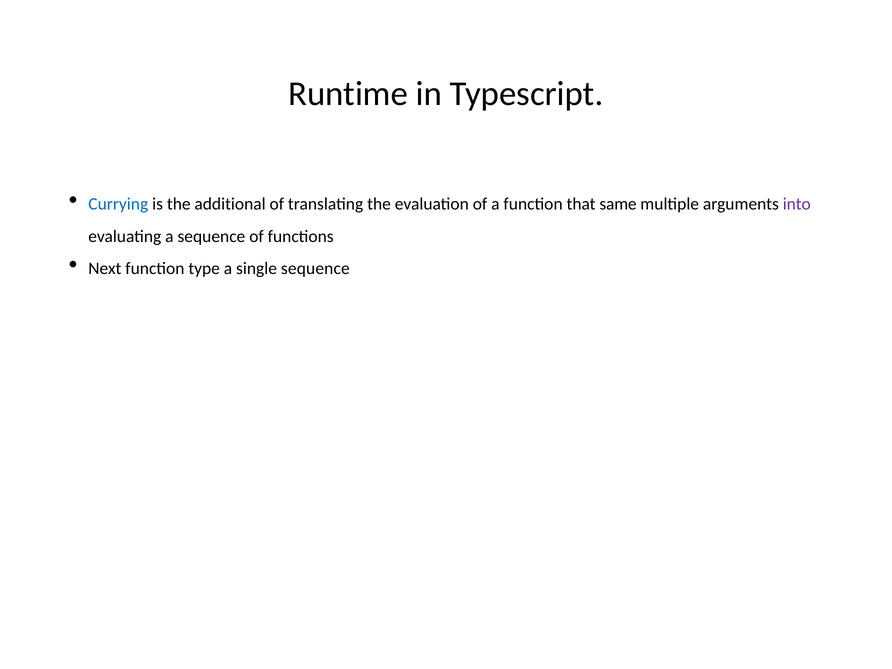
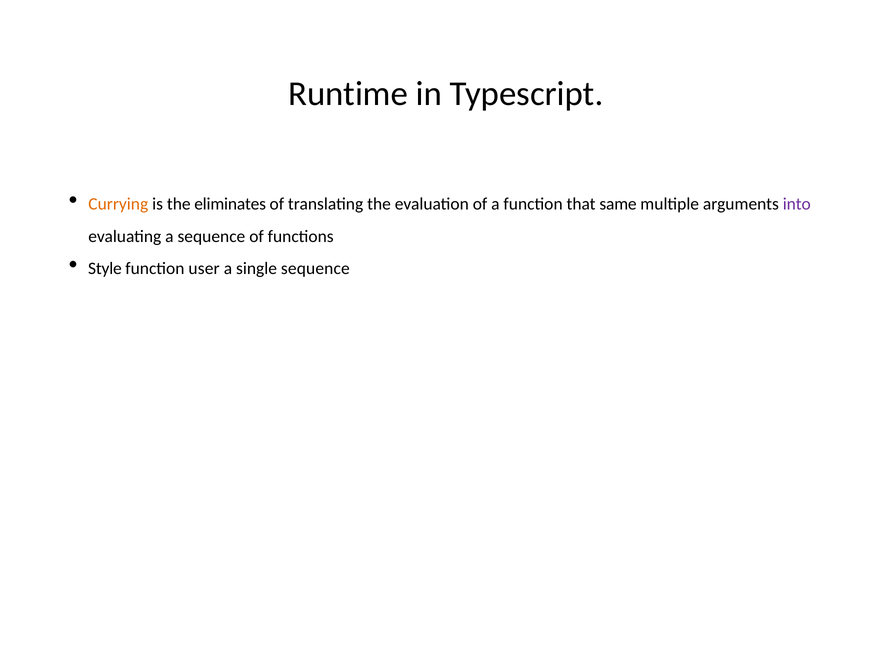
Currying colour: blue -> orange (118, 204)
additional: additional -> eliminates (230, 204)
Next: Next -> Style (105, 269)
type: type -> user (204, 269)
